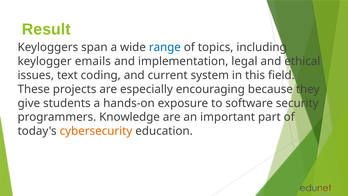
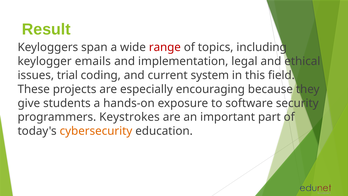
range colour: blue -> red (165, 47)
text: text -> trial (67, 75)
Knowledge: Knowledge -> Keystrokes (129, 117)
